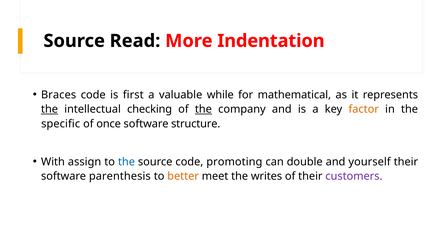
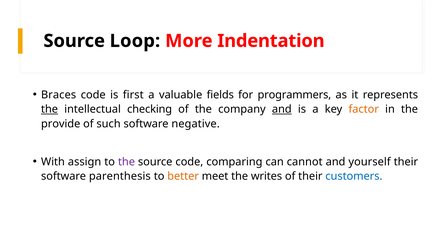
Read: Read -> Loop (135, 41)
while: while -> fields (220, 95)
mathematical: mathematical -> programmers (294, 95)
the underline: present -> none (203, 109)
and underline: none -> present (282, 109)
specific: specific -> provide (61, 124)
once: once -> such (109, 124)
structure: structure -> negative (196, 124)
the colour: blue -> purple (126, 162)
promoting: promoting -> comparing (234, 162)
double: double -> cannot (305, 162)
customers colour: purple -> blue (354, 176)
